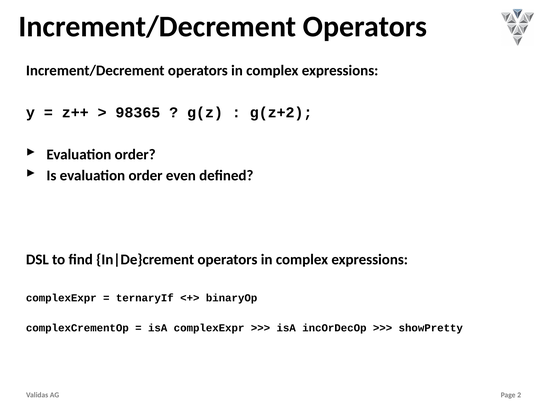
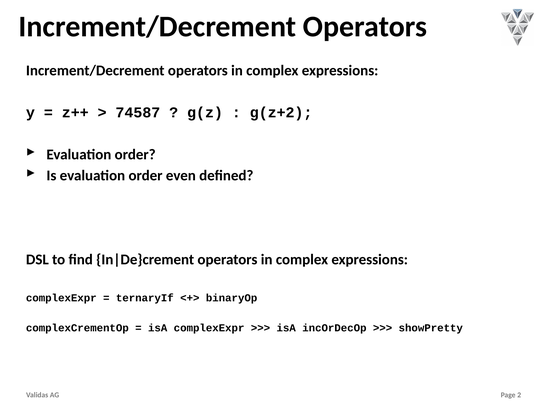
98365: 98365 -> 74587 (138, 112)
